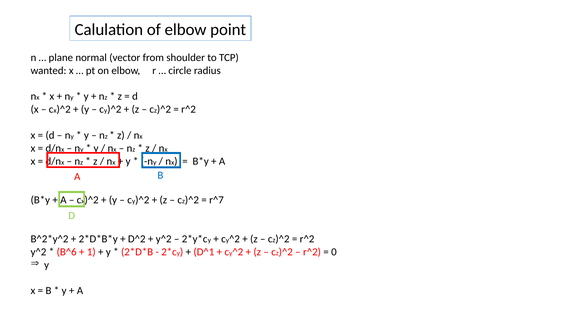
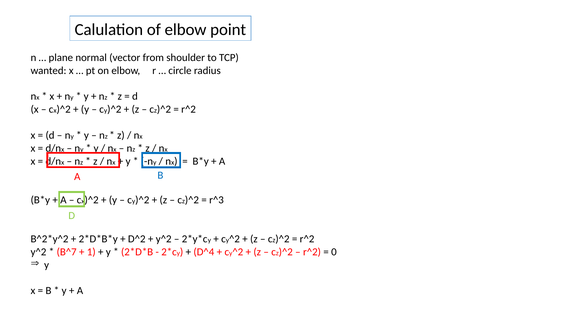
r^7: r^7 -> r^3 (216, 200)
B^6: B^6 -> B^7 (67, 252)
D^1: D^1 -> D^4 (204, 252)
